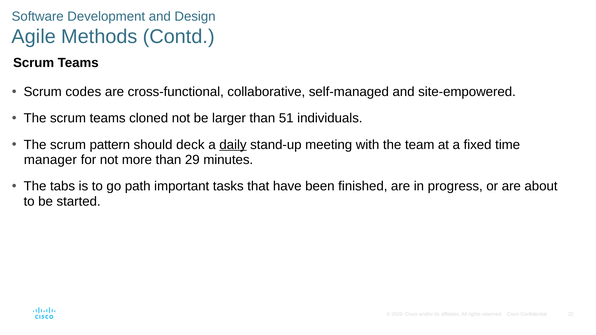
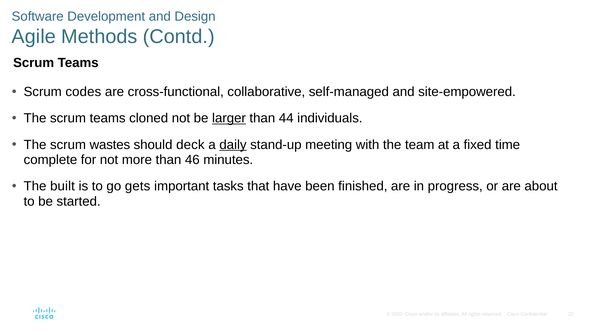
larger underline: none -> present (229, 118)
51: 51 -> 44 (286, 118)
pattern: pattern -> wastes (110, 145)
manager: manager -> complete (50, 160)
29: 29 -> 46 (192, 160)
tabs: tabs -> built (62, 186)
path: path -> gets (138, 186)
